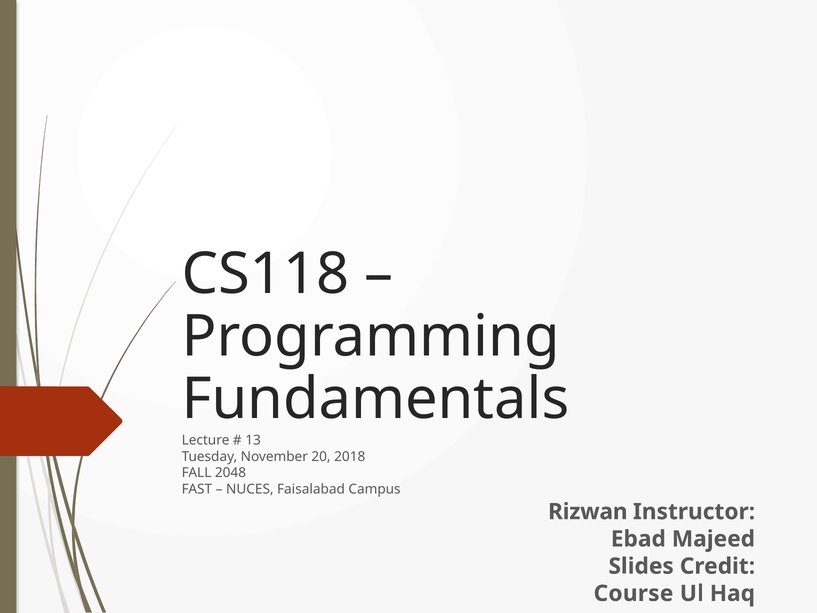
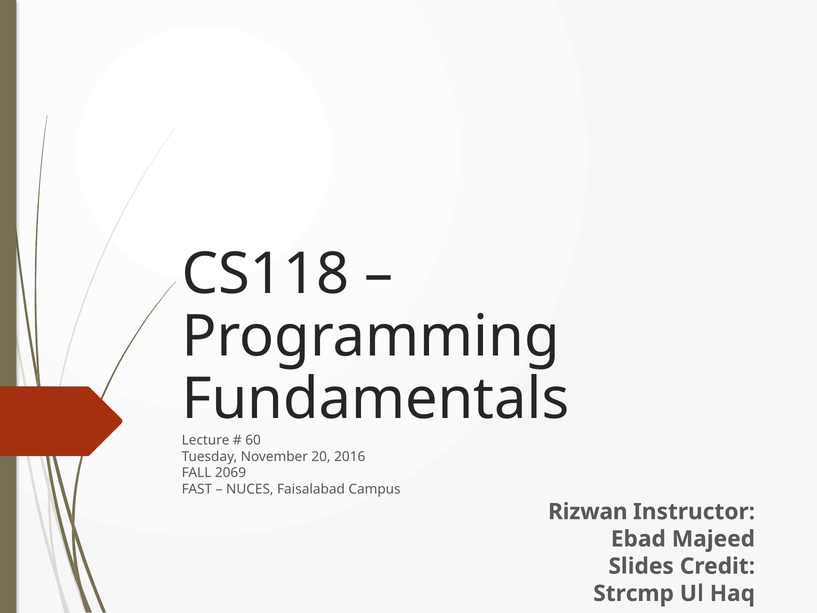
13: 13 -> 60 (253, 440)
2018: 2018 -> 2016 (350, 456)
2048: 2048 -> 2069 (230, 473)
Course: Course -> Strcmp (634, 593)
